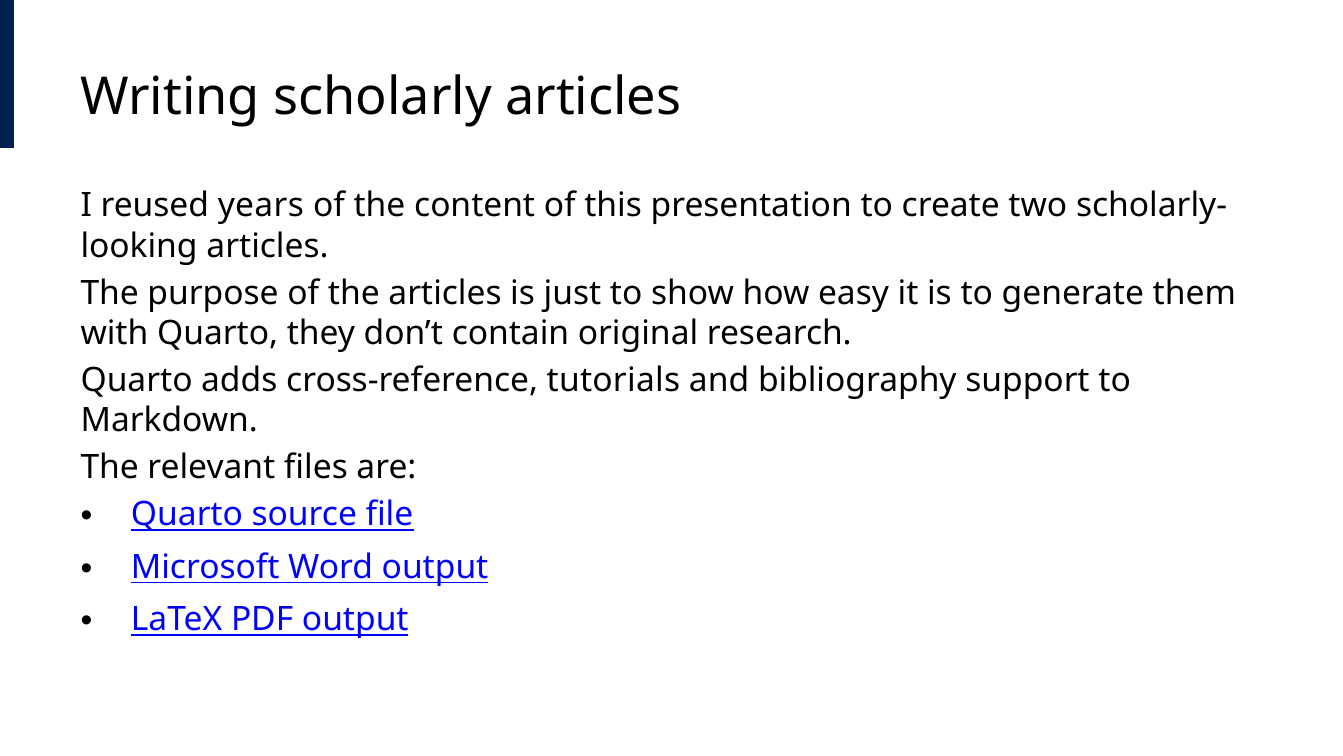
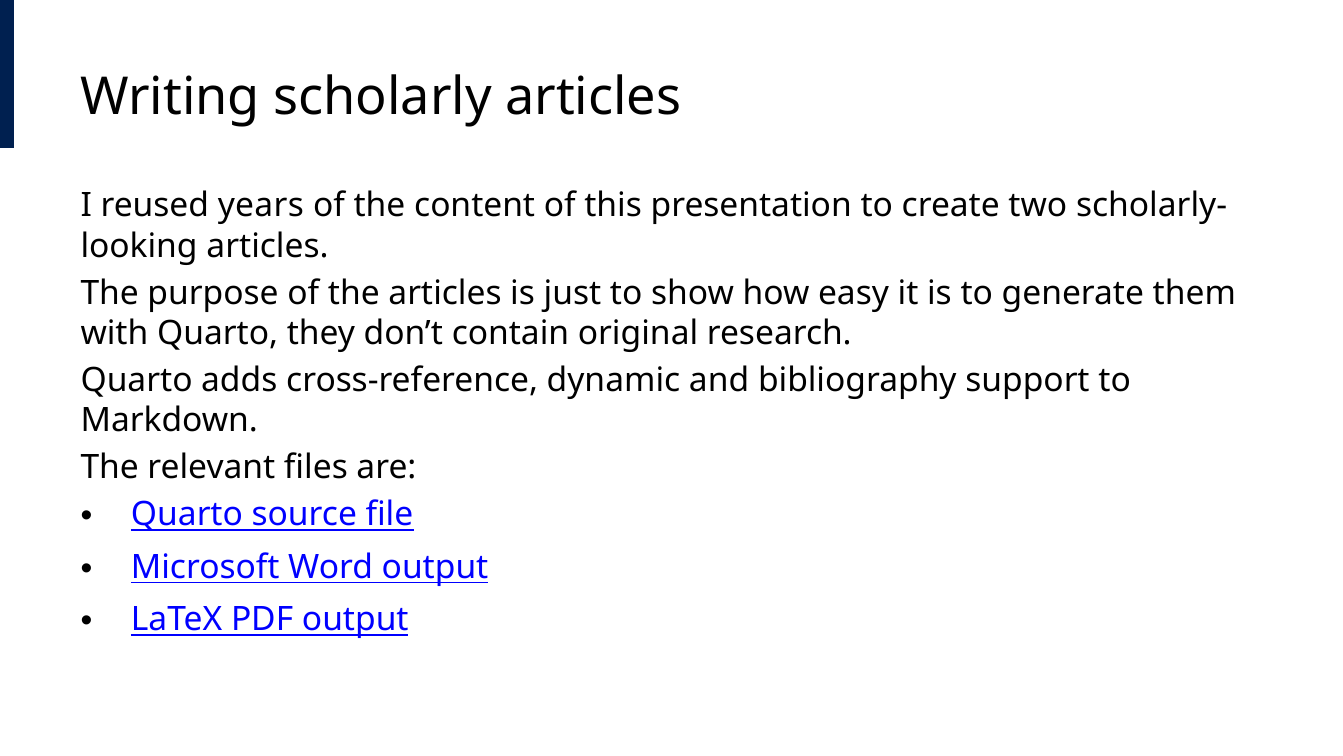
tutorials: tutorials -> dynamic (614, 380)
